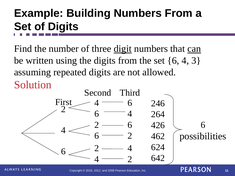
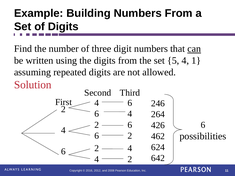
digit underline: present -> none (123, 49)
set 6: 6 -> 5 (173, 61)
3: 3 -> 1 (196, 61)
